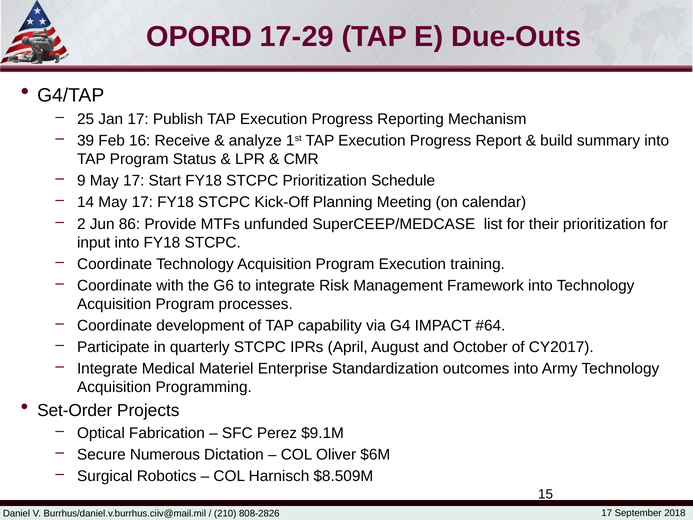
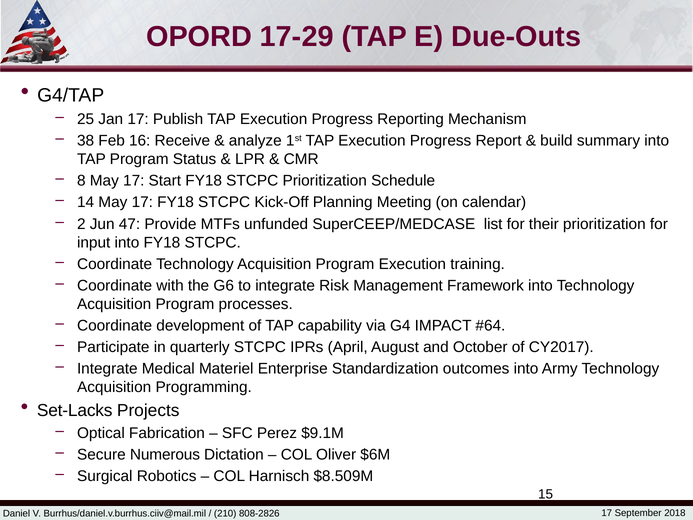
39: 39 -> 38 (86, 141)
9: 9 -> 8 (81, 181)
86: 86 -> 47 (129, 224)
Set-Order: Set-Order -> Set-Lacks (75, 410)
